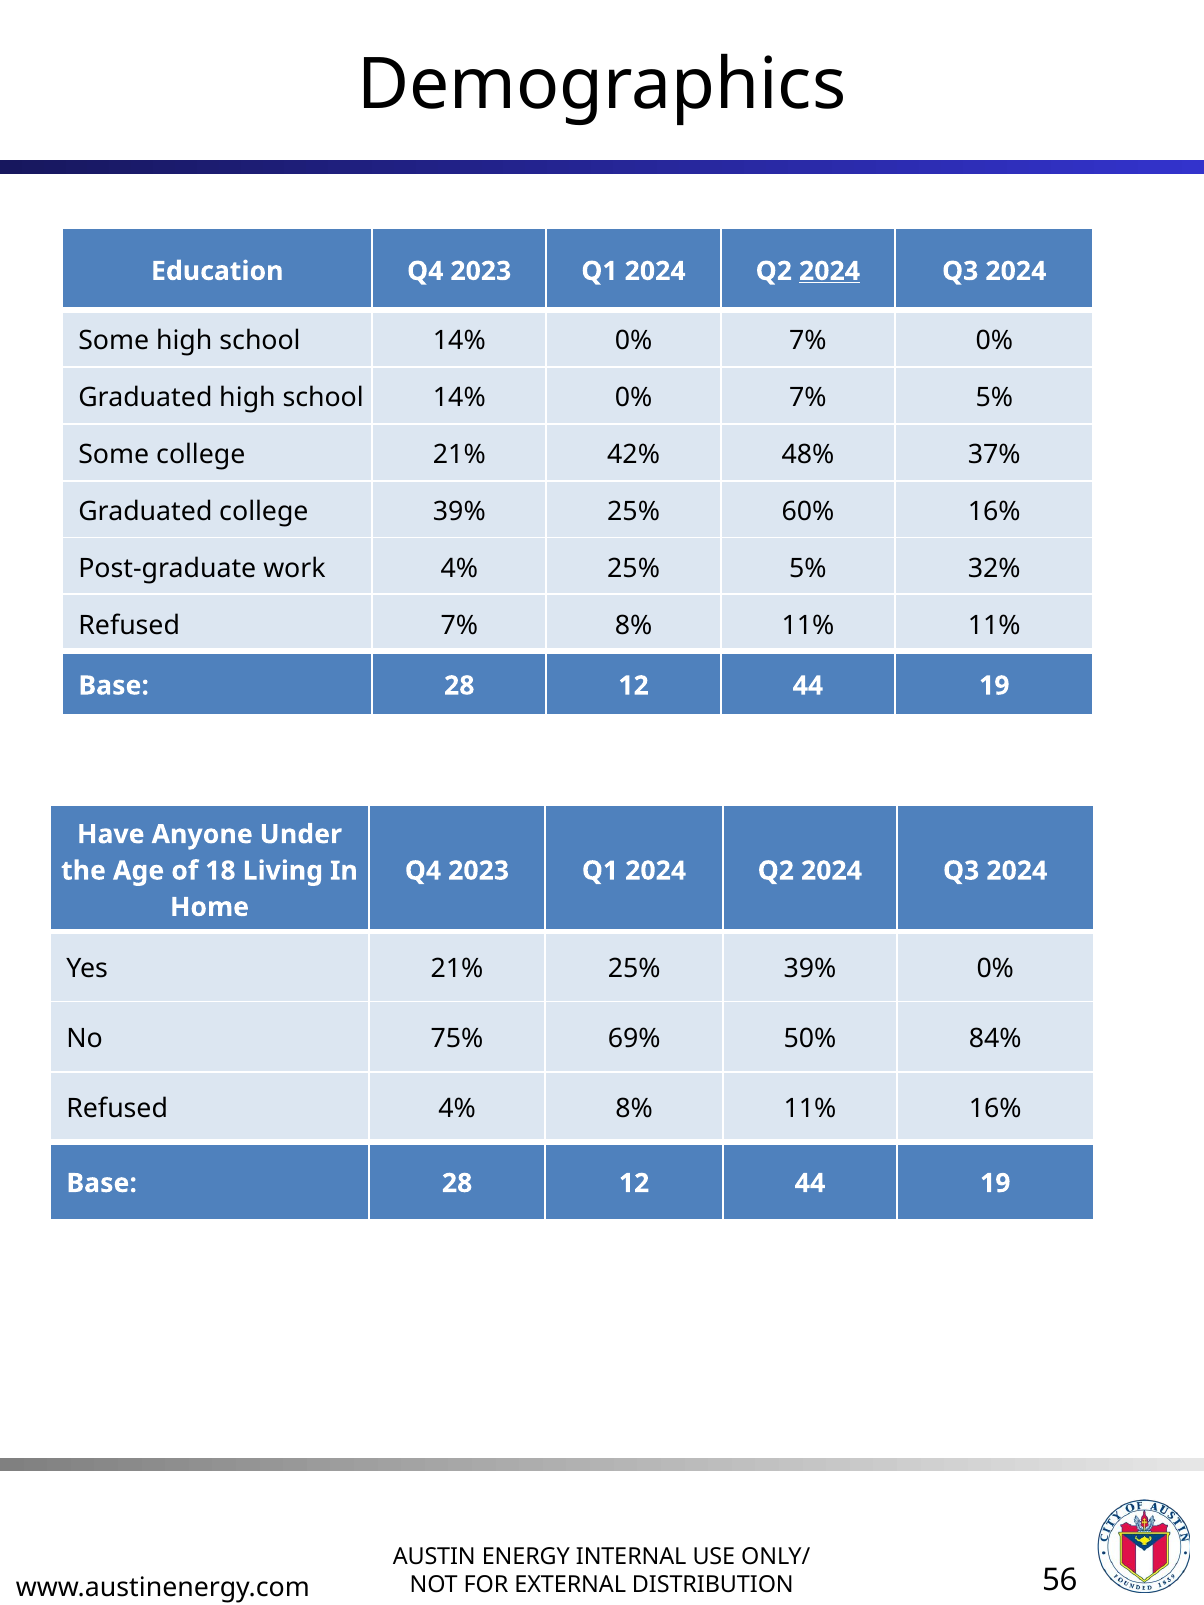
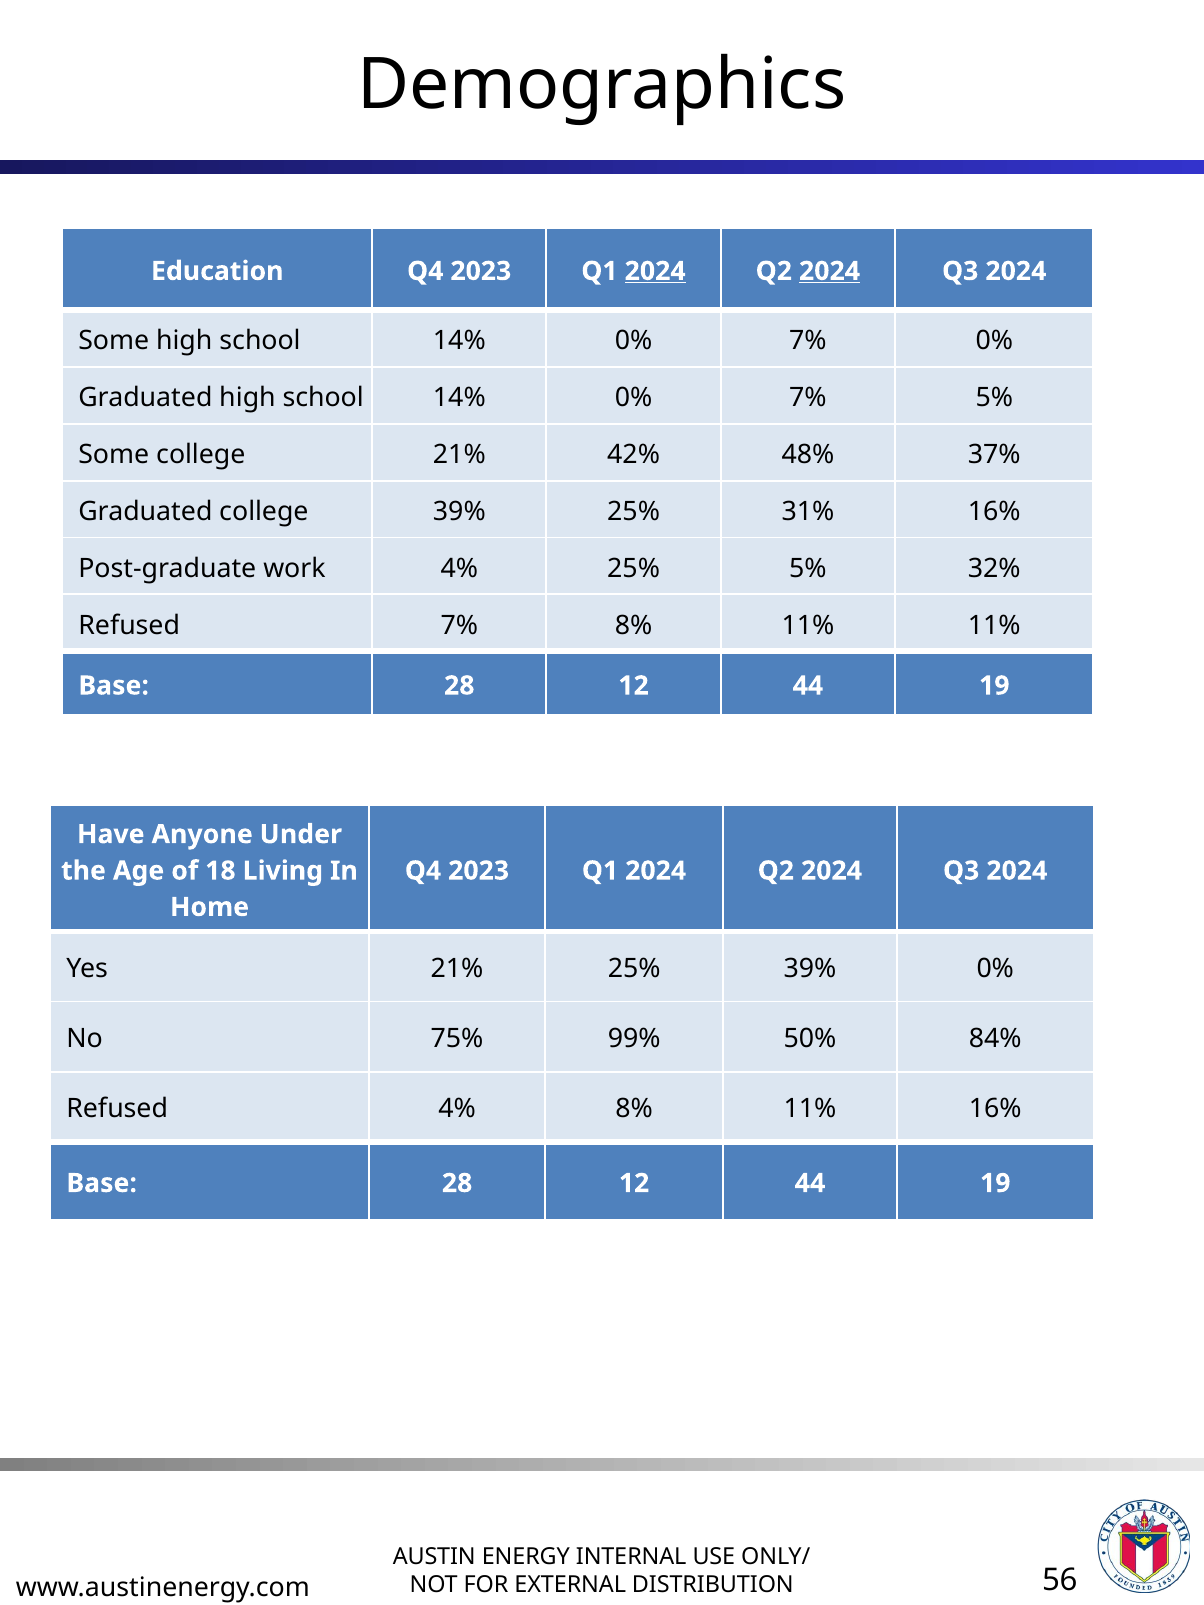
2024 underline: none -> present (655, 271)
60%: 60% -> 31% (808, 512)
69%: 69% -> 99% (634, 1039)
